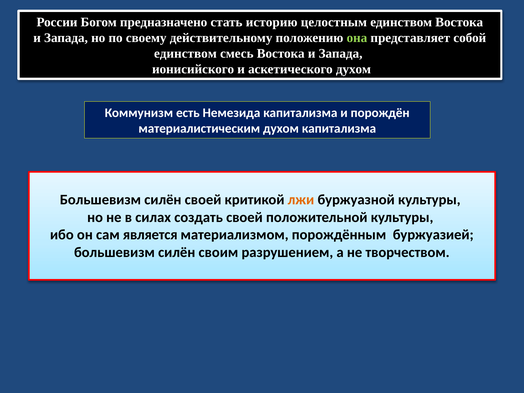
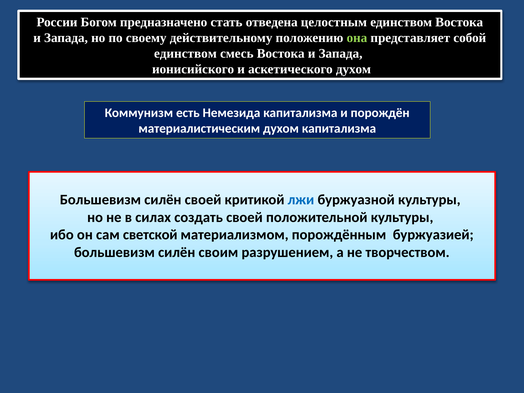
историю: историю -> отведена (272, 22)
лжи colour: orange -> blue (301, 200)
является: является -> светской (150, 235)
